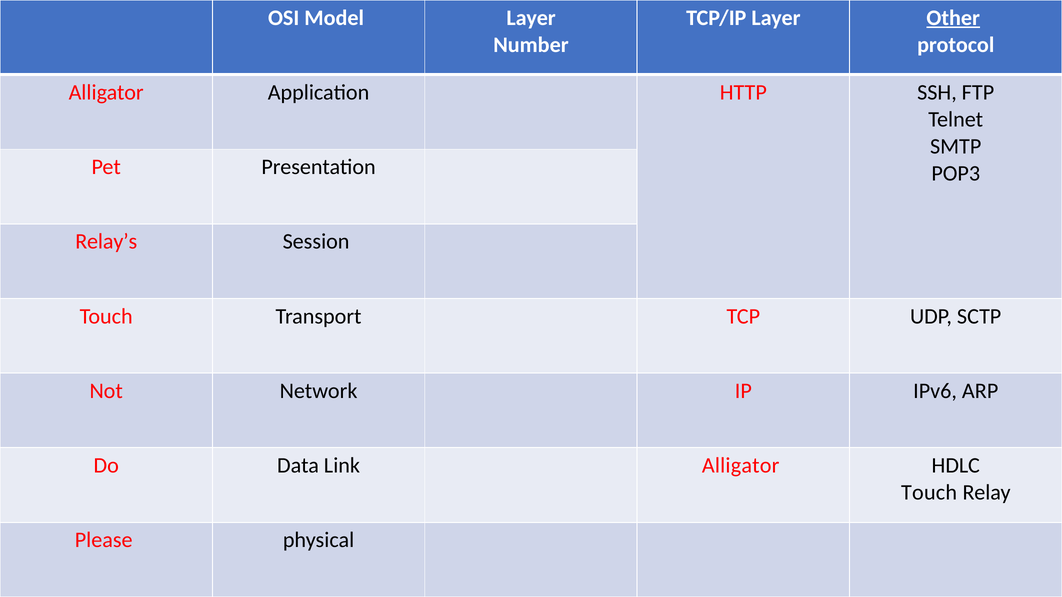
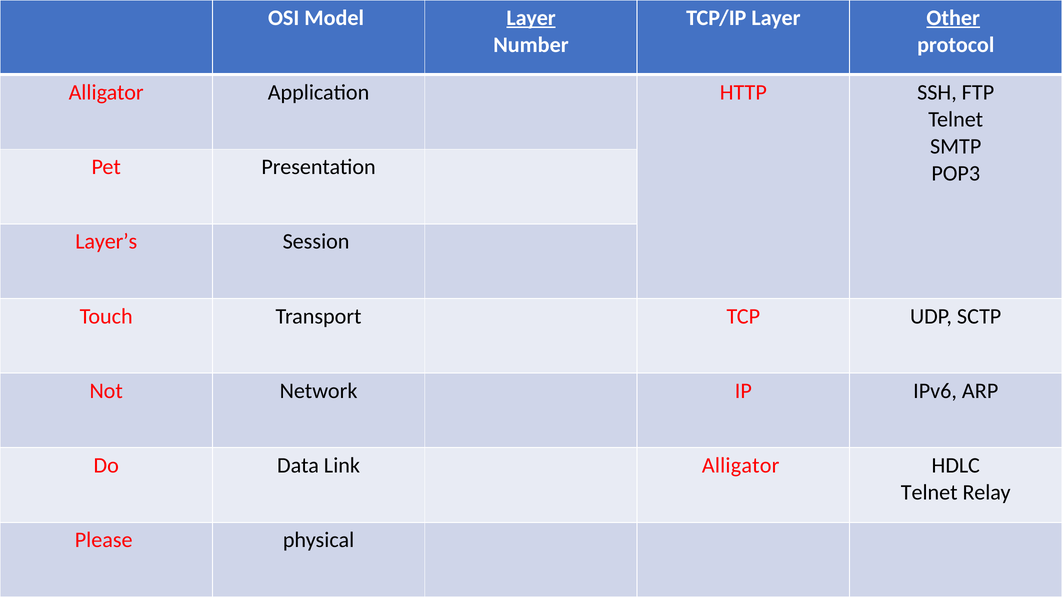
Layer underline: none -> present (531, 18)
Relay’s: Relay’s -> Layer’s (106, 242)
Touch: Touch -> Telnet (929, 493)
